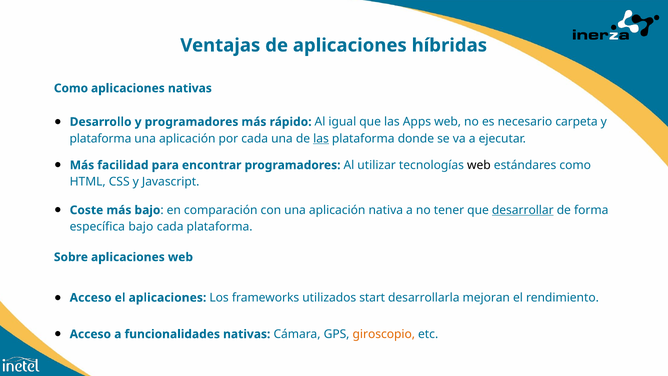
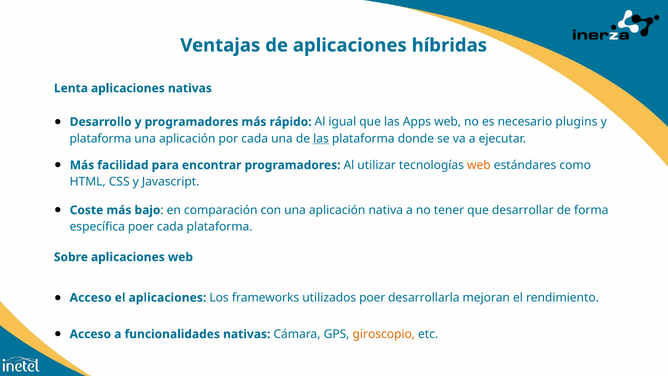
Como: Como -> Lenta (71, 88)
carpeta: carpeta -> plugins (576, 122)
web colour: black -> orange (479, 165)
desarrollar underline: present -> none (523, 210)
específica bajo: bajo -> poer (141, 227)
utilizados start: start -> poer (372, 298)
